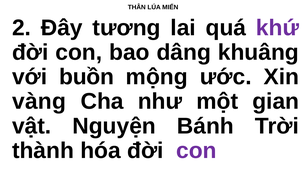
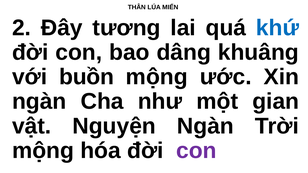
khứ colour: purple -> blue (278, 28)
vàng: vàng -> ngàn (39, 102)
Nguyện Bánh: Bánh -> Ngàn (205, 126)
thành: thành -> mộng (43, 151)
